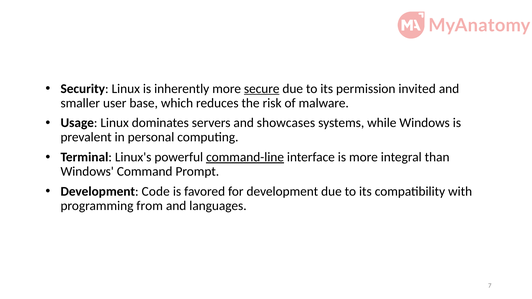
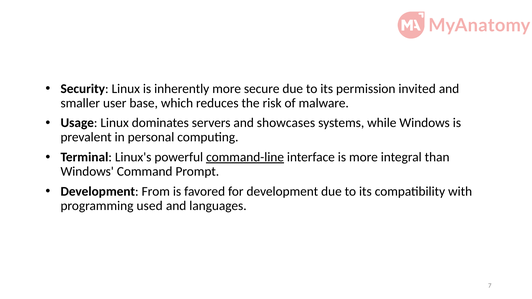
secure underline: present -> none (262, 89)
Code: Code -> From (156, 192)
from: from -> used (150, 206)
